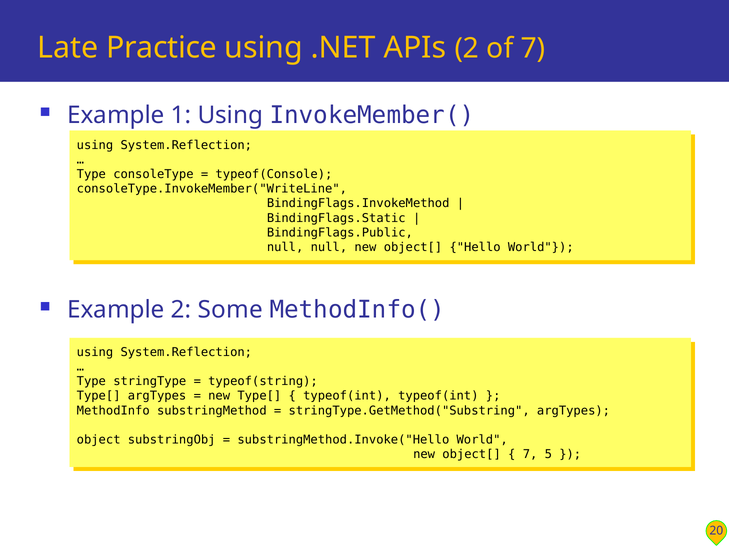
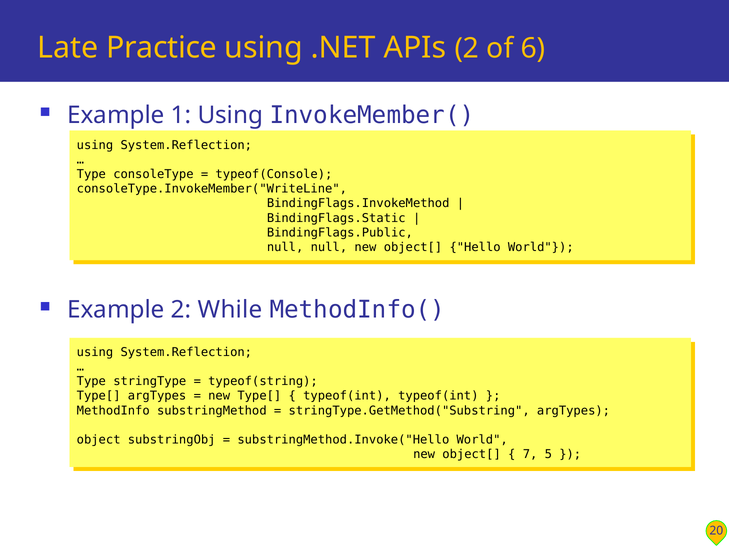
of 7: 7 -> 6 (533, 48)
Some: Some -> While (230, 310)
